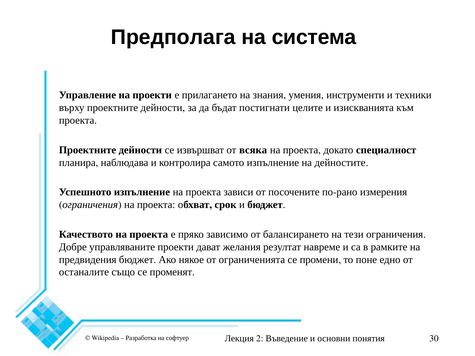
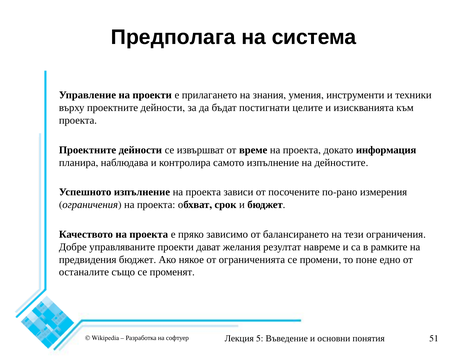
всяка: всяка -> време (253, 150)
специалност: специалност -> информация (386, 150)
2: 2 -> 5 (260, 339)
30: 30 -> 51 (434, 339)
